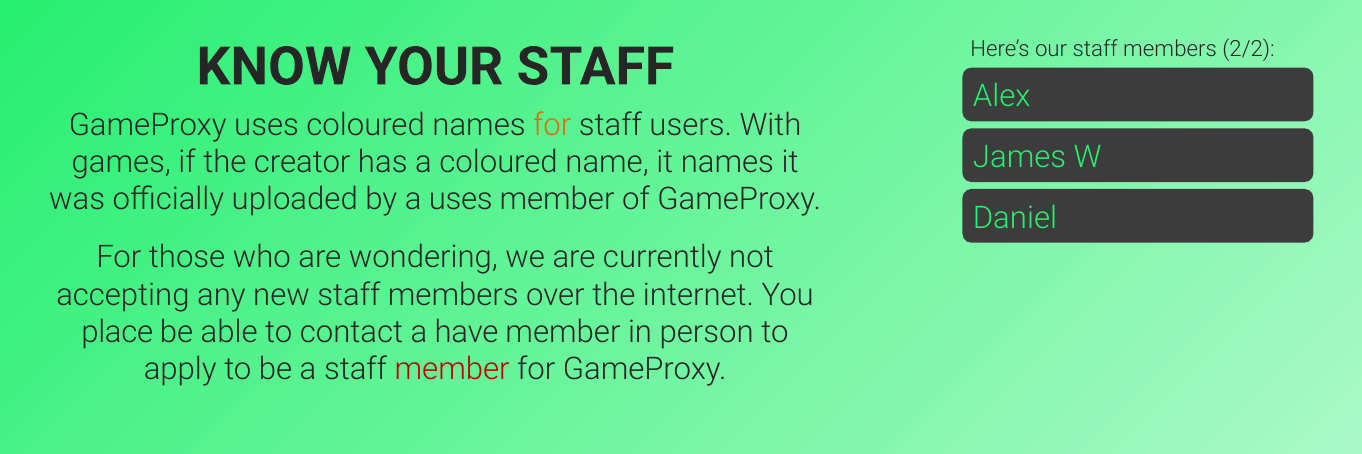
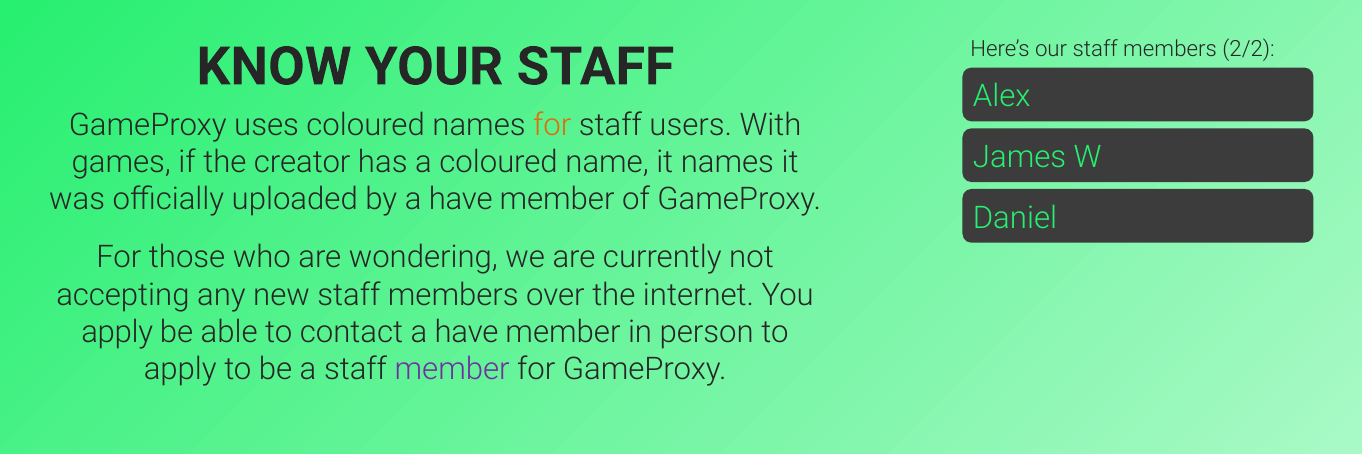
by a uses: uses -> have (461, 200)
place: place -> apply (117, 332)
member colour: red -> purple (452, 370)
